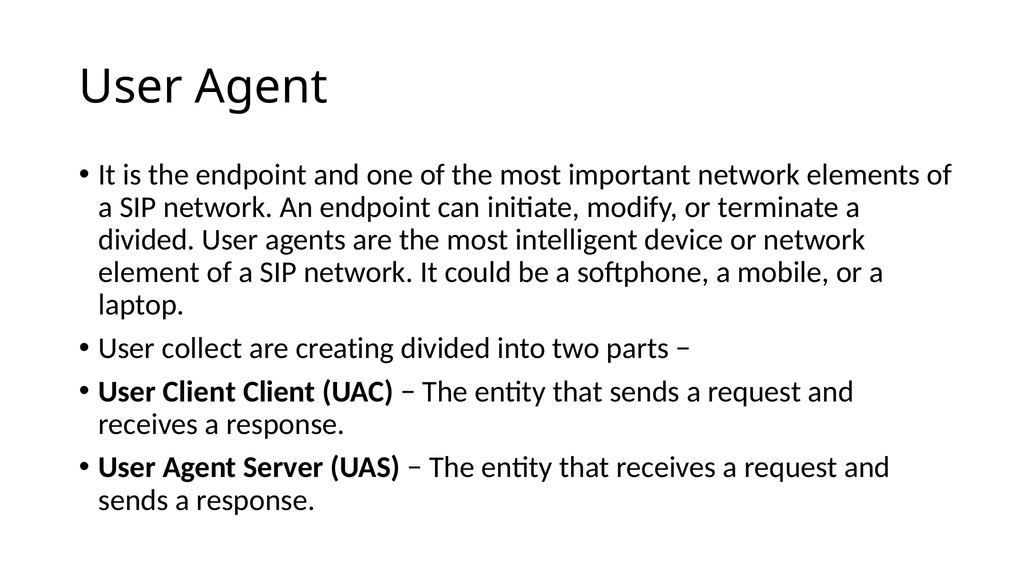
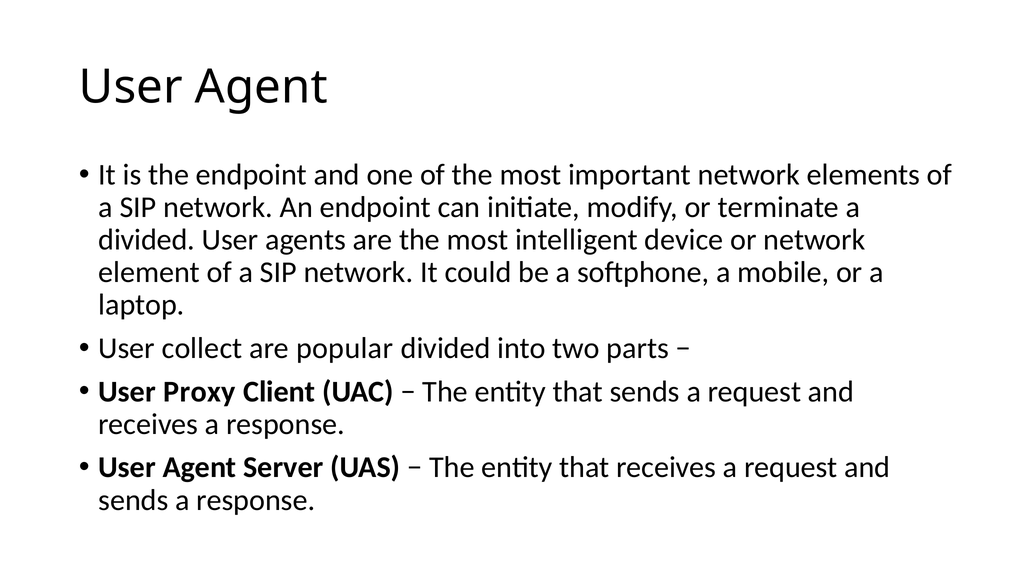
creating: creating -> popular (345, 348)
User Client: Client -> Proxy (199, 392)
